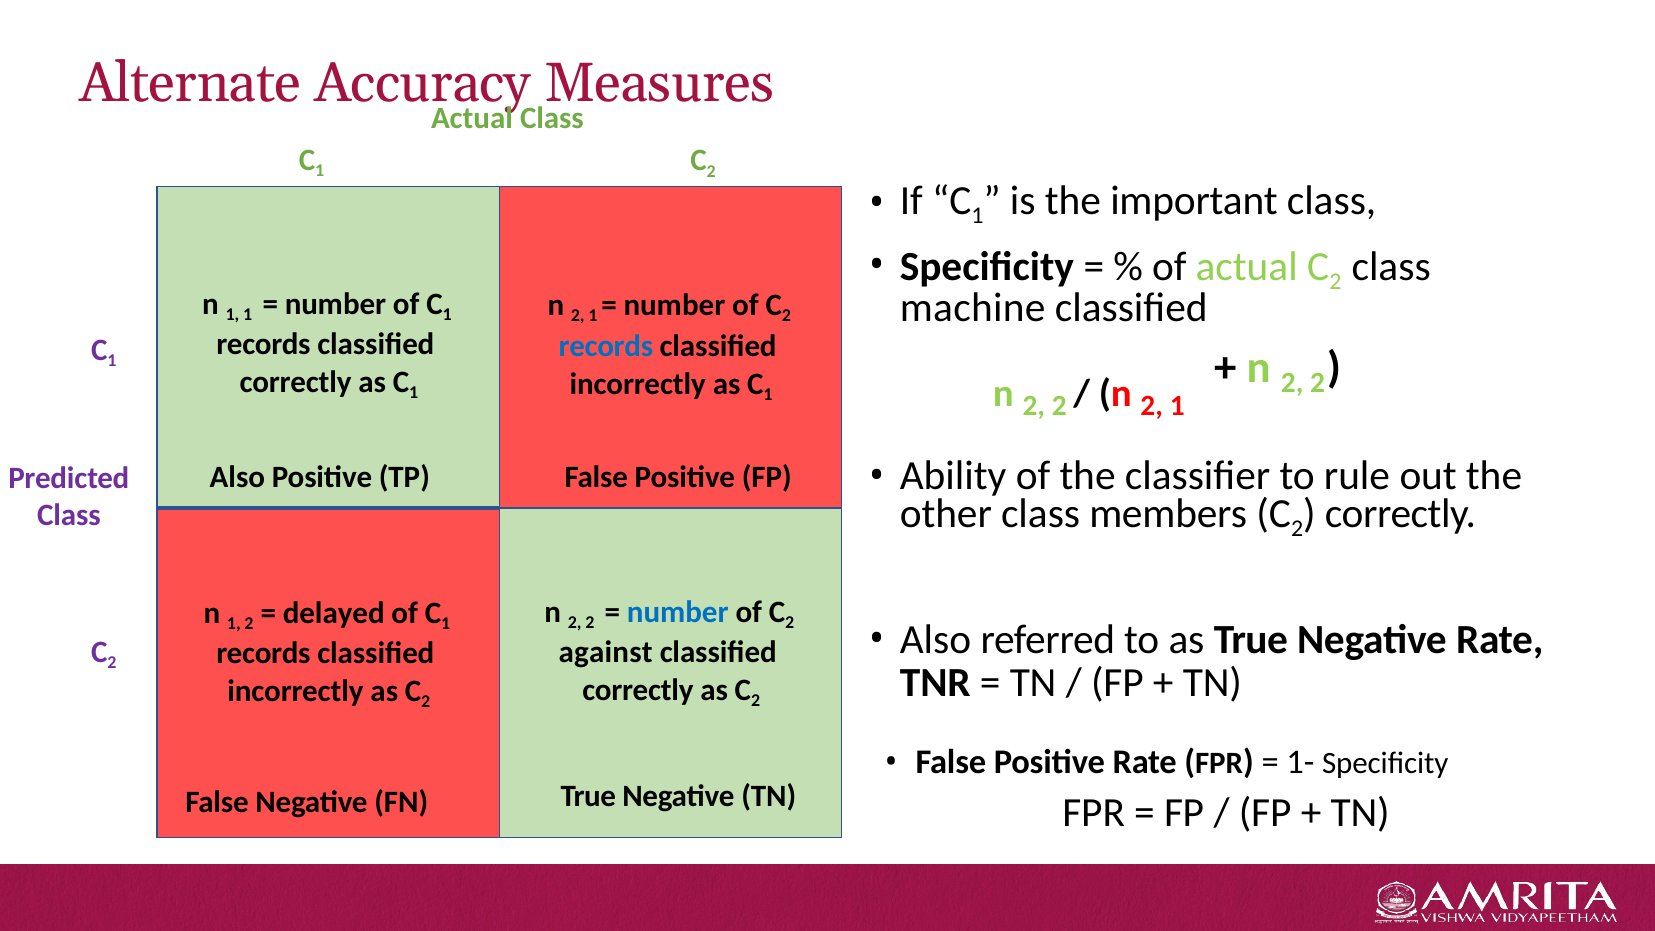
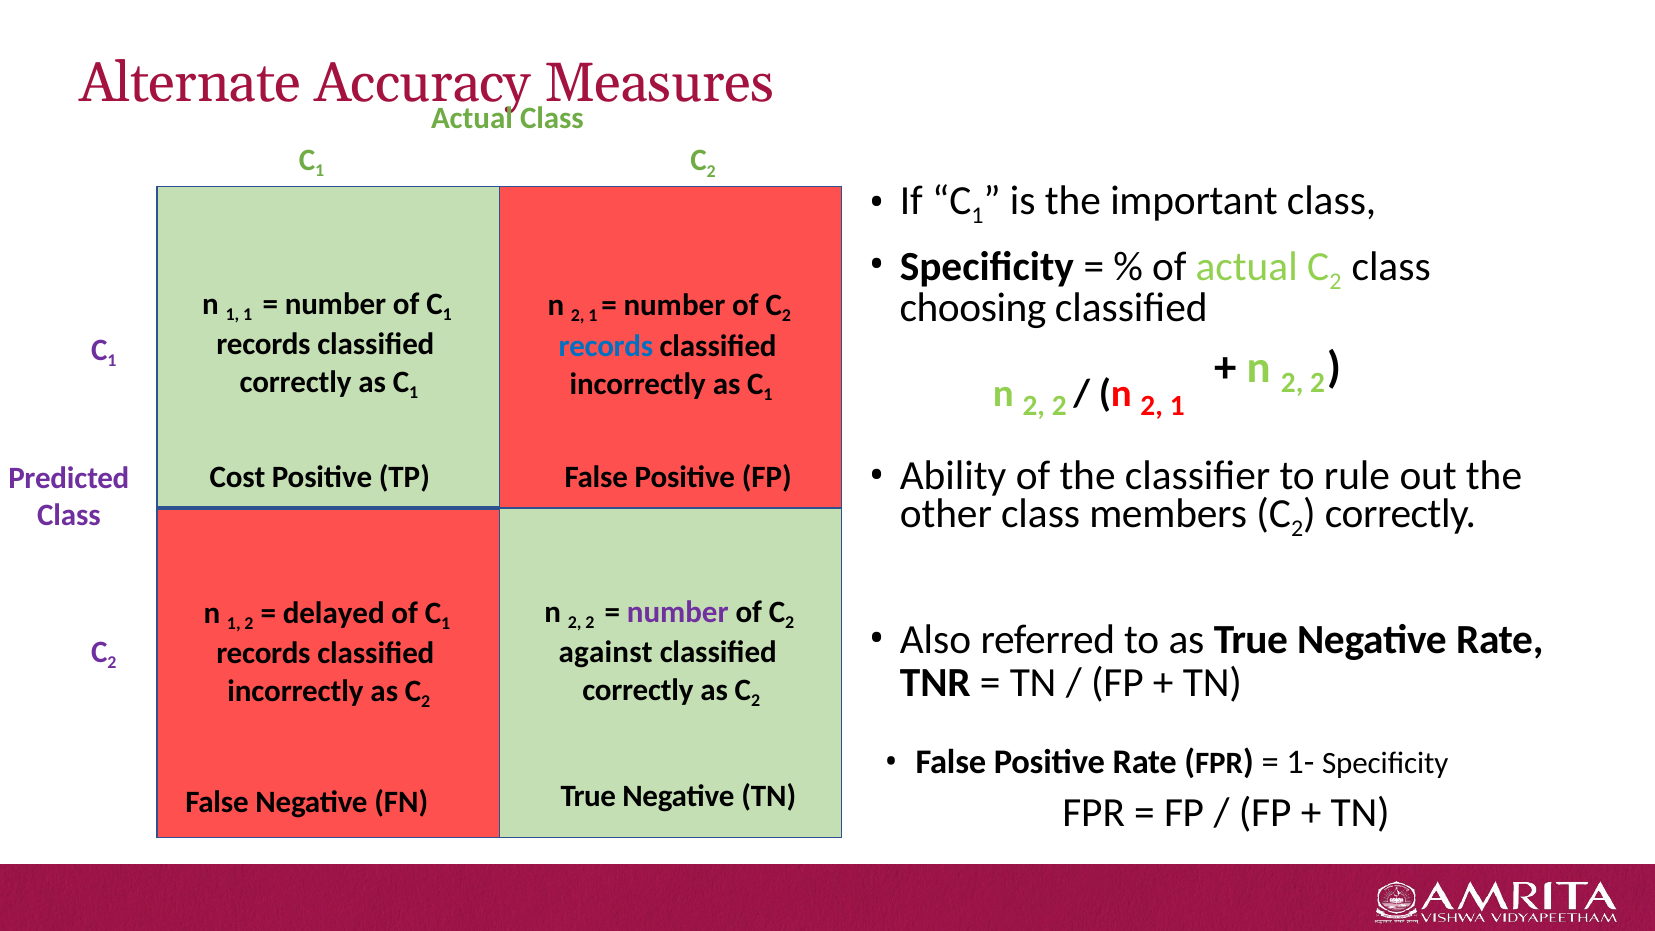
machine: machine -> choosing (973, 308)
Also: Also -> Cost (237, 477)
number colour: blue -> purple (678, 612)
